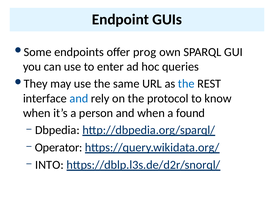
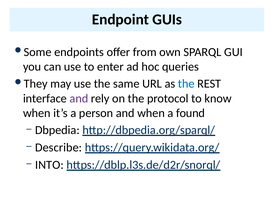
prog: prog -> from (145, 52)
and colour: blue -> purple (79, 98)
Operator: Operator -> Describe (59, 147)
